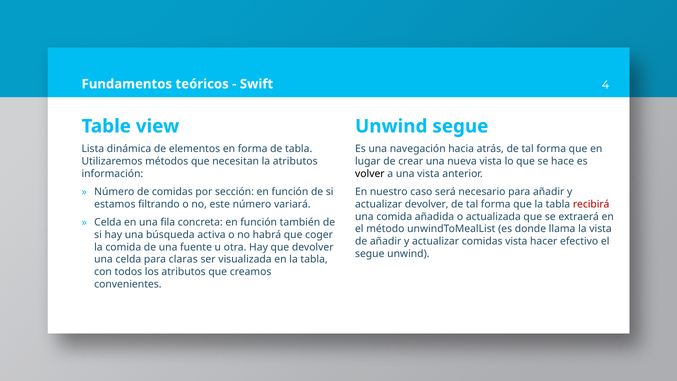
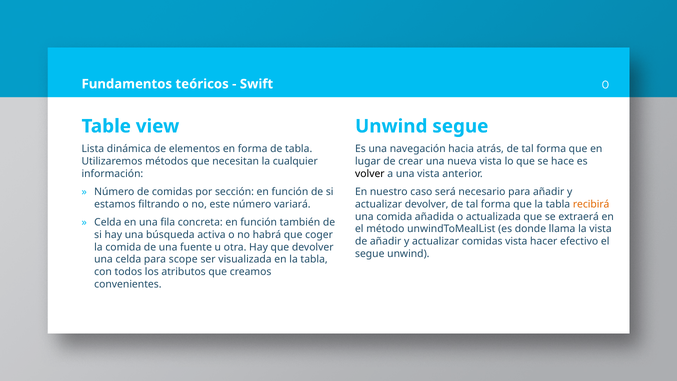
4: 4 -> 0 (605, 85)
la atributos: atributos -> cualquier (295, 161)
recibirá colour: red -> orange (591, 204)
claras: claras -> scope (183, 259)
